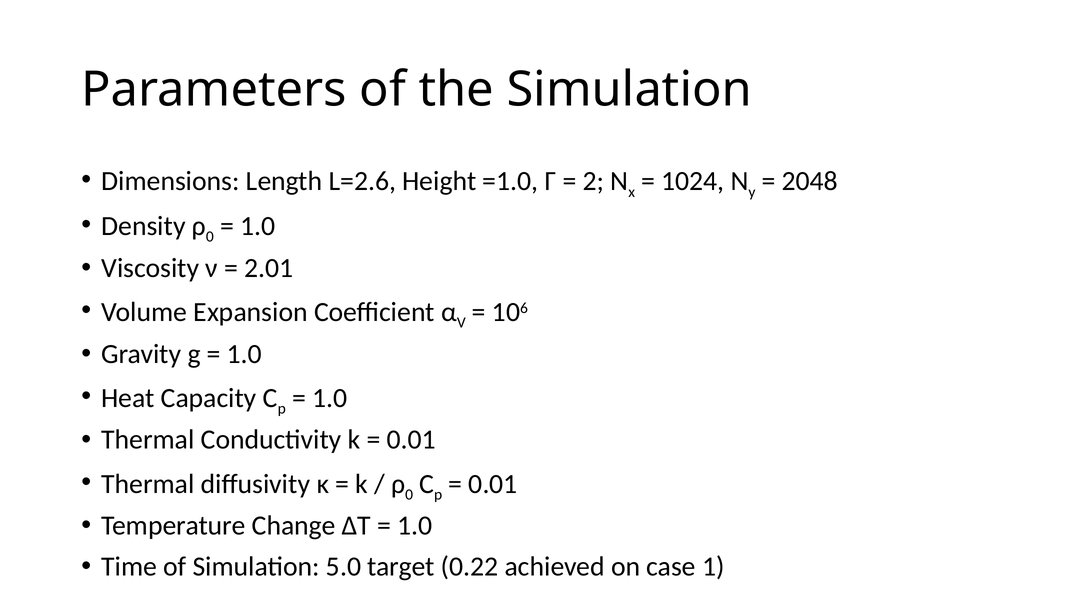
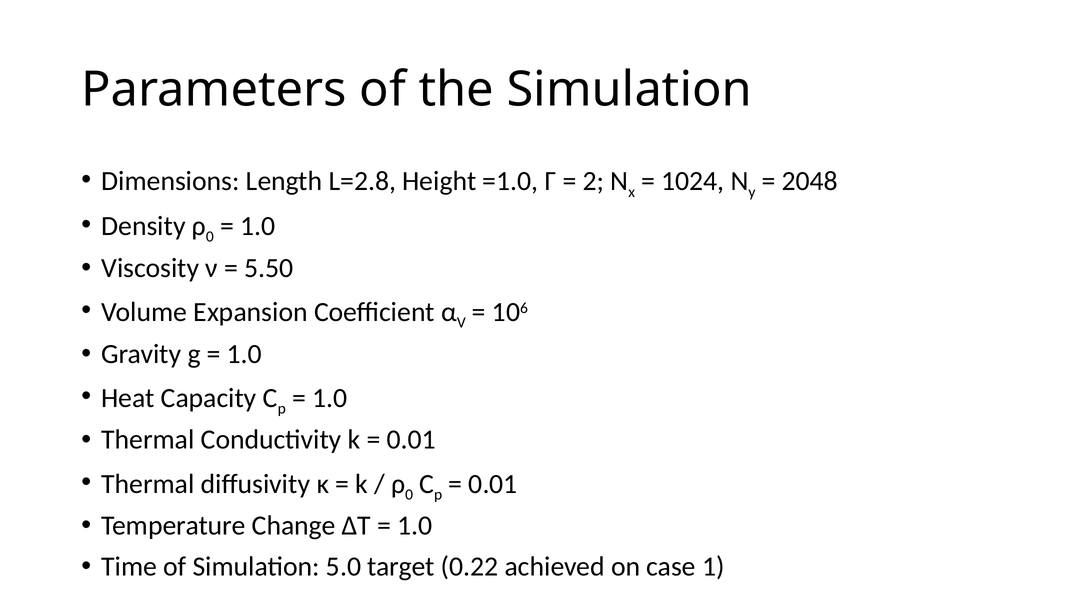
L=2.6: L=2.6 -> L=2.8 (362, 181)
2.01: 2.01 -> 5.50 (269, 268)
